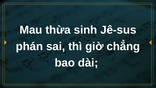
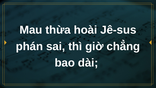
sinh: sinh -> hoài (86, 30)
